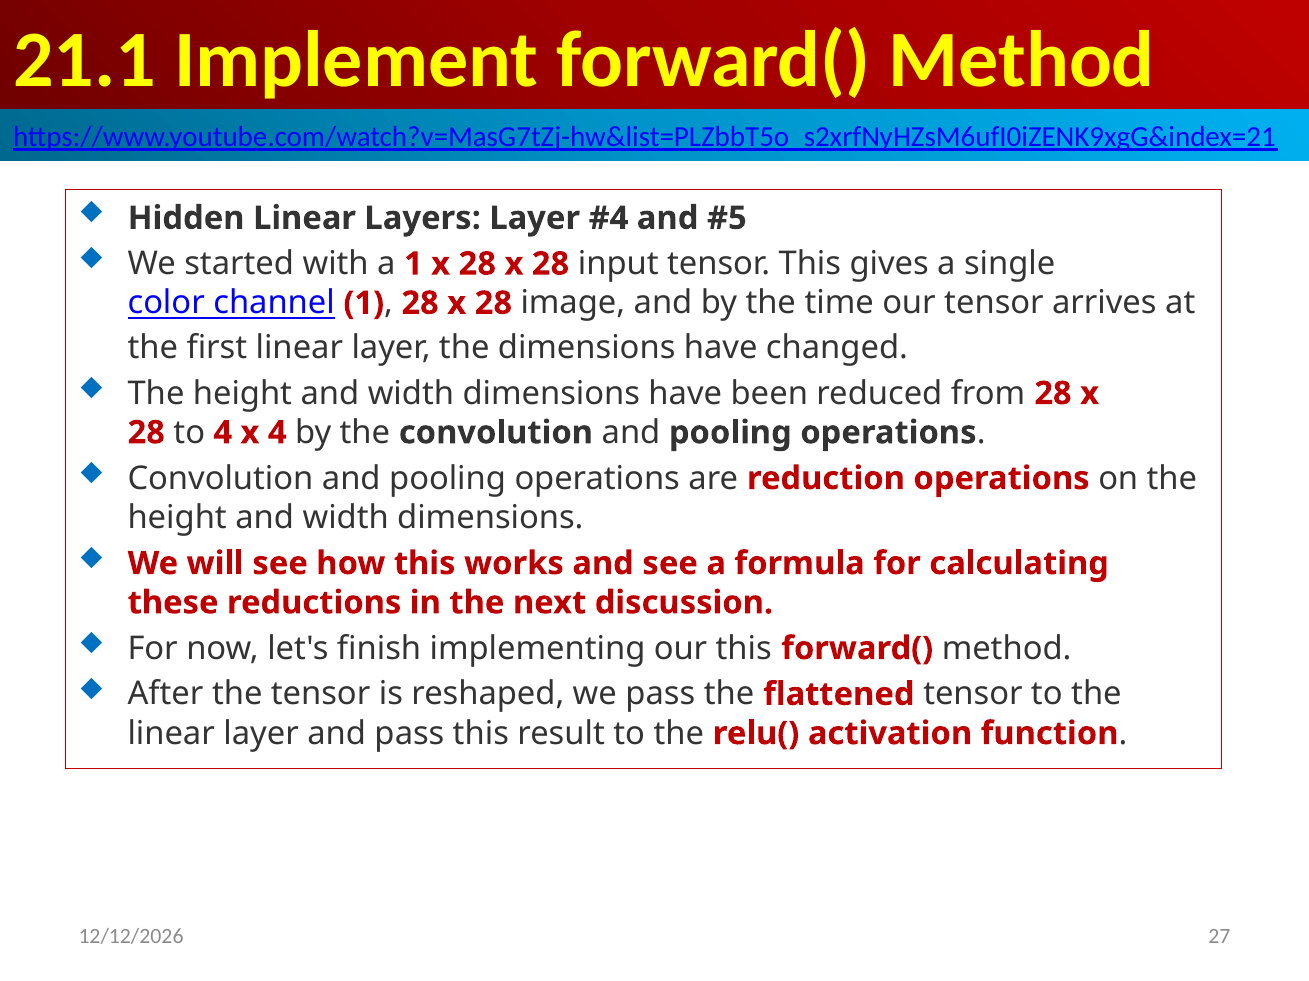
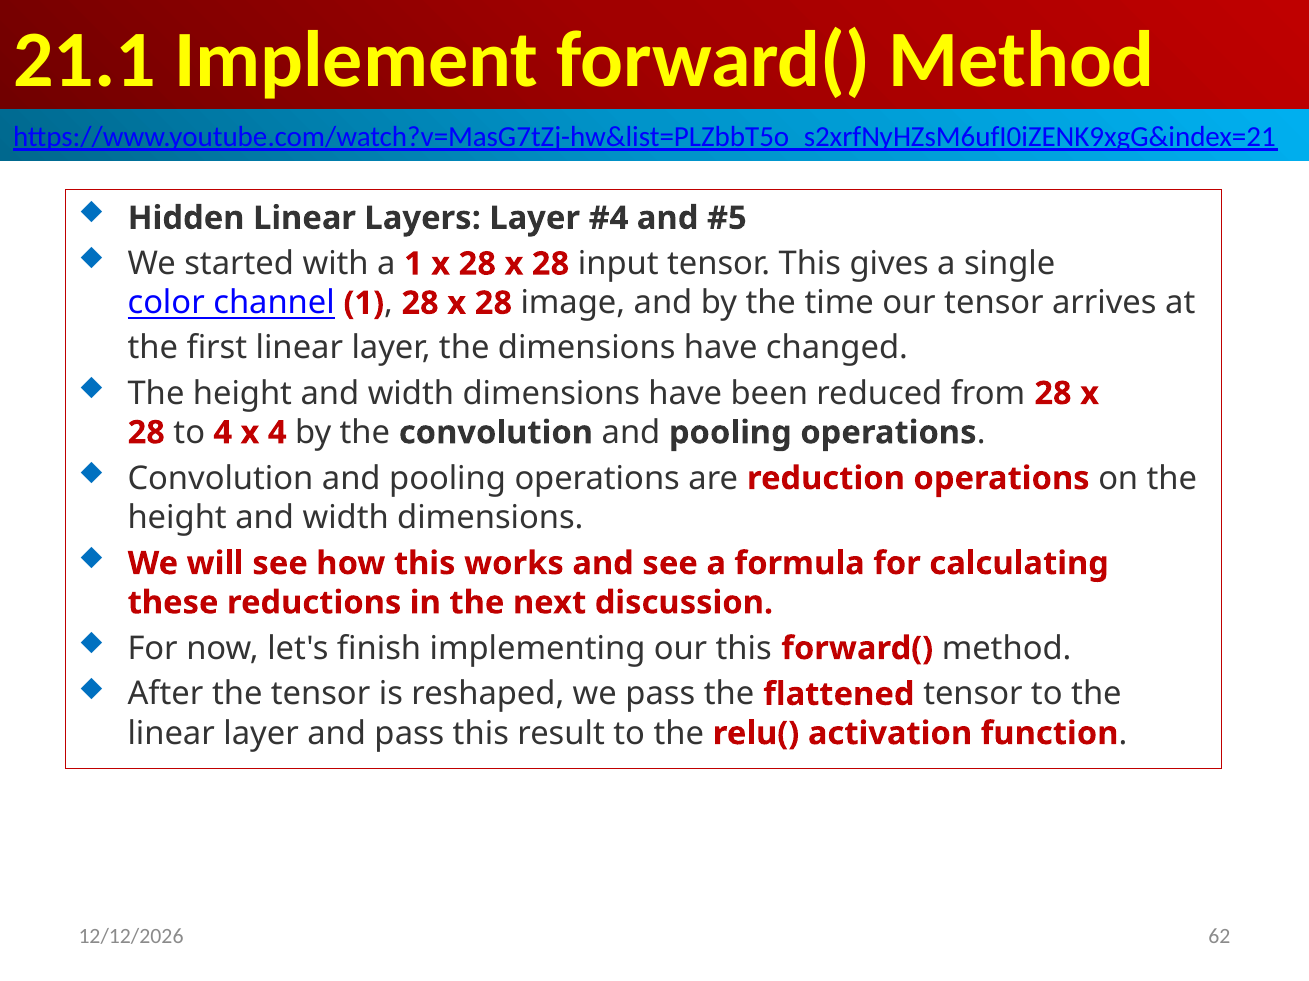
27: 27 -> 62 (1219, 937)
